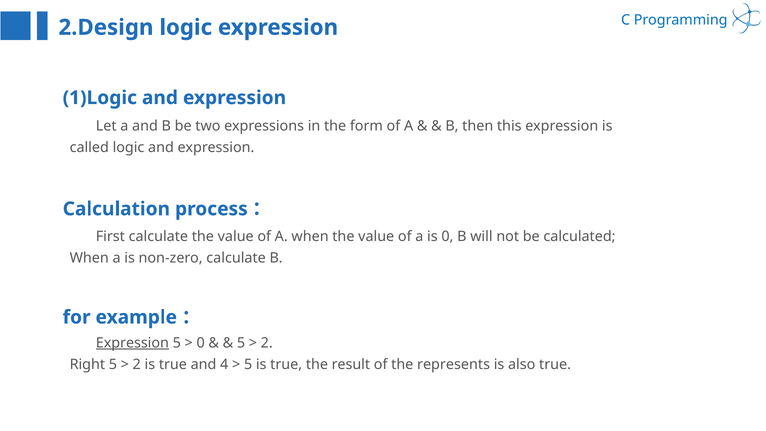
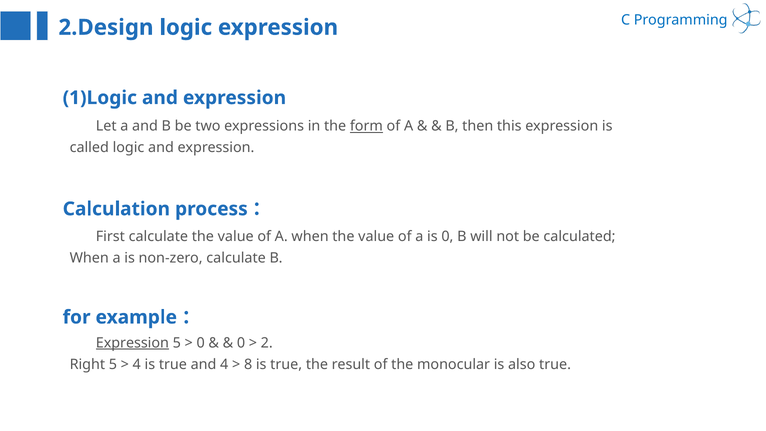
form underline: none -> present (366, 126)
5: 5 -> 0 (241, 343)
2: 2 -> 4 (137, 364)
5: 5 -> 8 (248, 364)
represents: represents -> monocular (454, 364)
